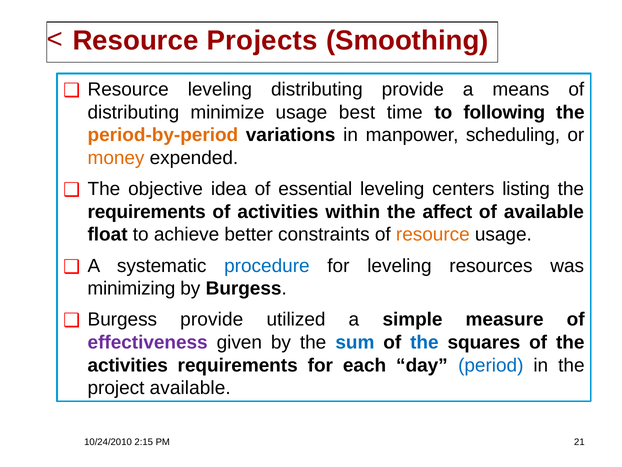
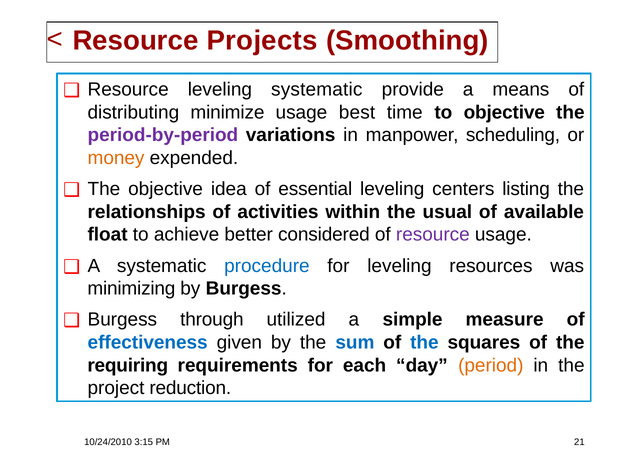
leveling distributing: distributing -> systematic (317, 89)
to following: following -> objective (504, 112)
period-by-period colour: orange -> purple (163, 135)
requirements: requirements -> relationships (147, 212)
affect: affect -> usual (447, 212)
constraints: constraints -> considered (324, 234)
resource colour: orange -> purple (433, 234)
Burgess provide: provide -> through (212, 319)
effectiveness colour: purple -> blue (148, 342)
activities: activities -> requiring (128, 365)
period colour: blue -> orange (491, 365)
project available: available -> reduction (190, 388)
2:15: 2:15 -> 3:15 (144, 442)
